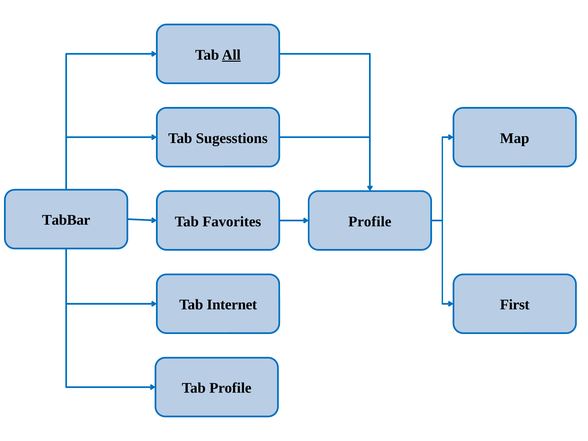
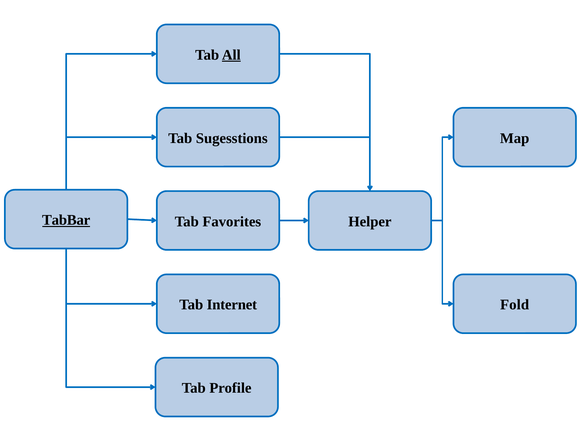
TabBar underline: none -> present (66, 220)
Favorites Profile: Profile -> Helper (370, 221)
First: First -> Fold (515, 305)
